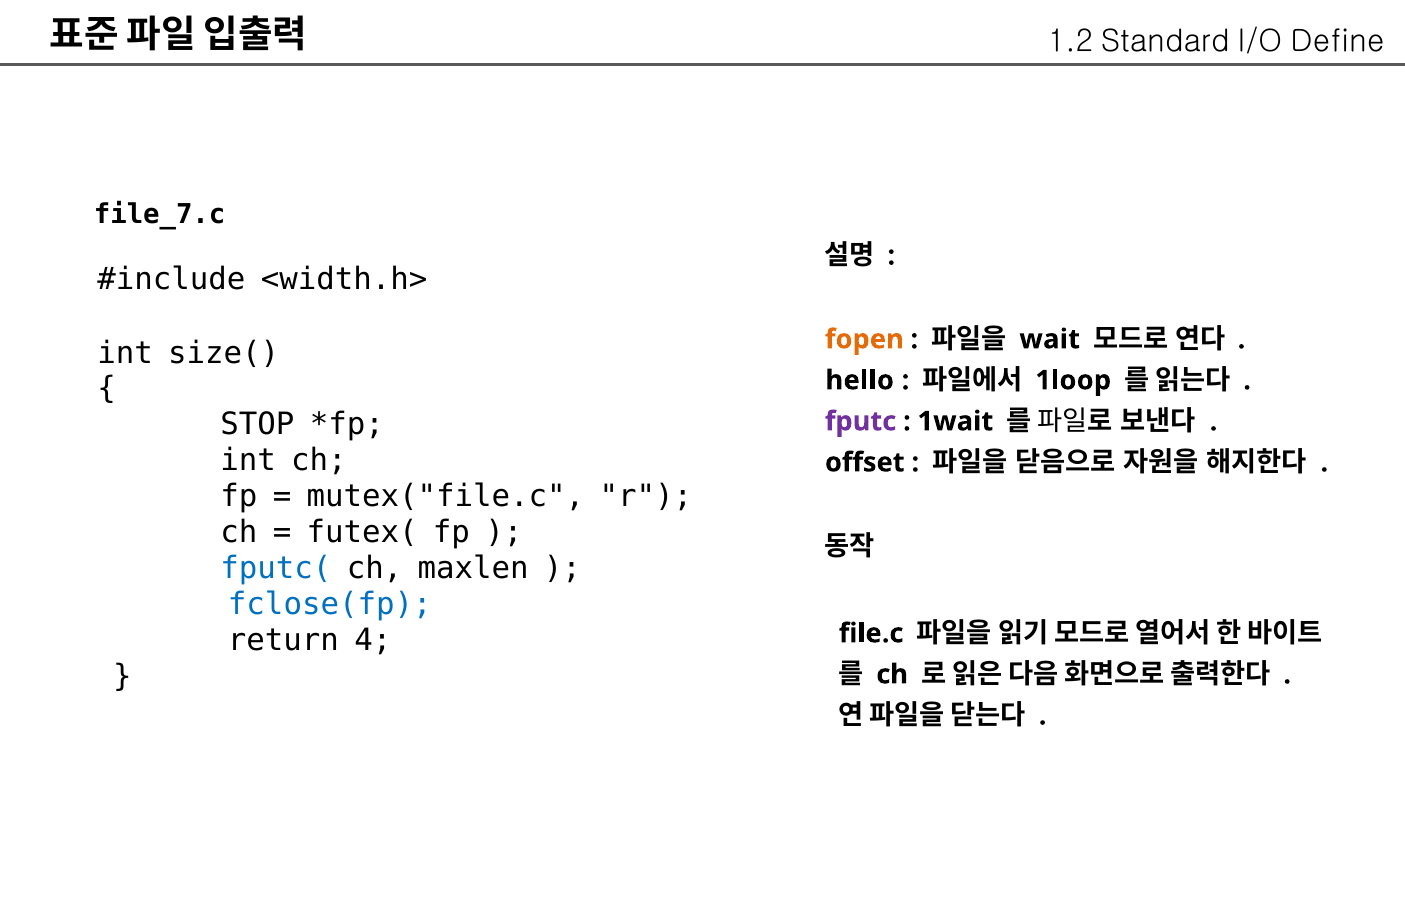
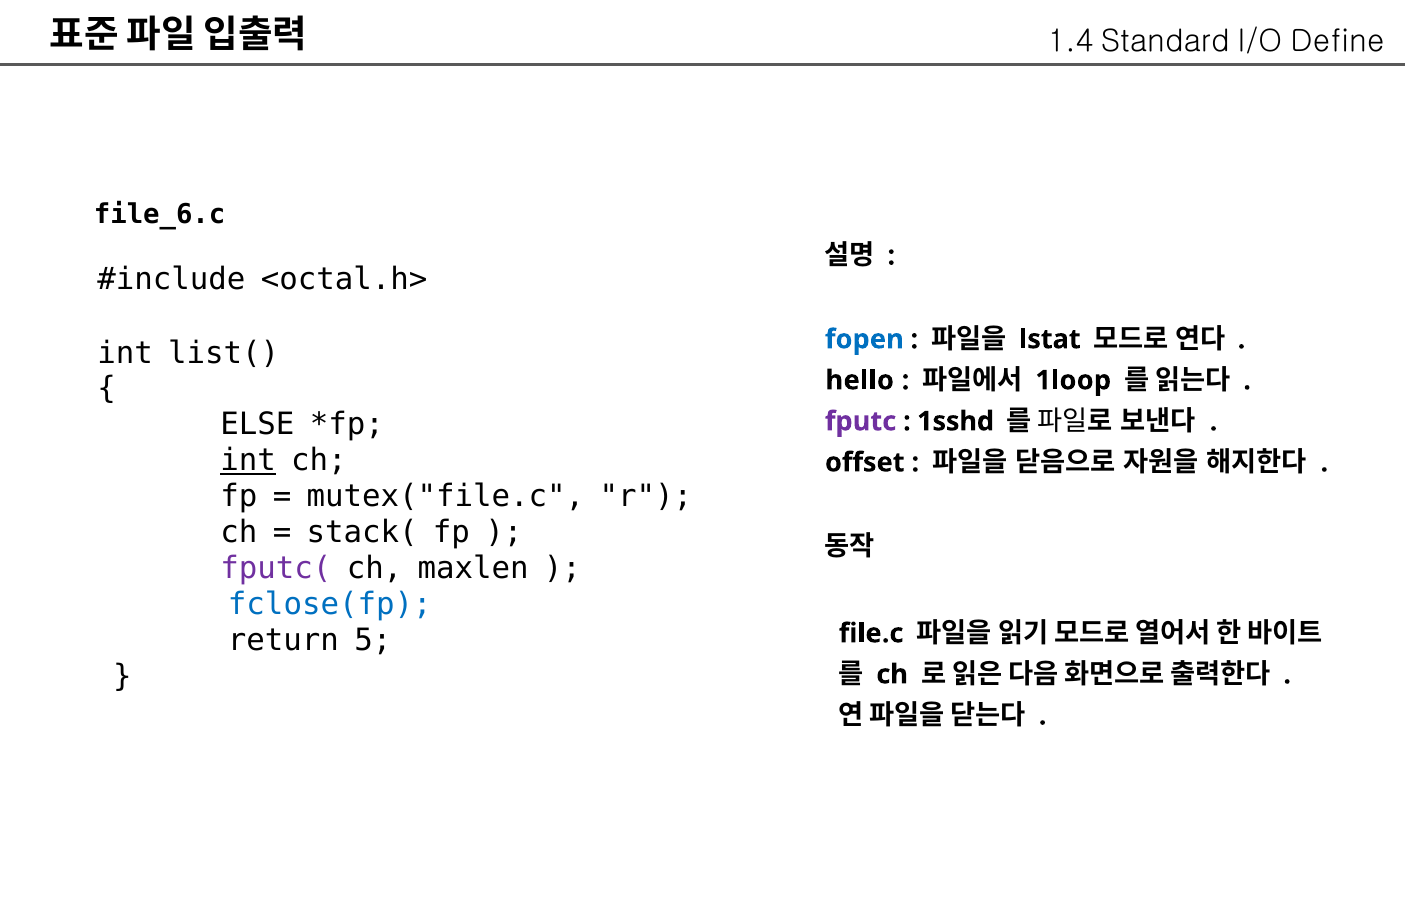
1.2: 1.2 -> 1.4 (1070, 42)
file_7.c: file_7.c -> file_6.c (160, 215)
<width.h>: <width.h> -> <octal.h> (344, 279)
fopen colour: orange -> blue (864, 339)
wait: wait -> lstat (1050, 339)
size(: size( -> list( (224, 353)
STOP: STOP -> ELSE (257, 425)
1wait: 1wait -> 1sshd (956, 421)
int underline: none -> present (248, 461)
futex(: futex( -> stack( (362, 532)
fputc( colour: blue -> purple (276, 568)
4: 4 -> 5 (373, 640)
